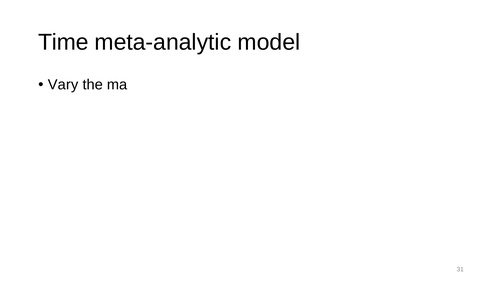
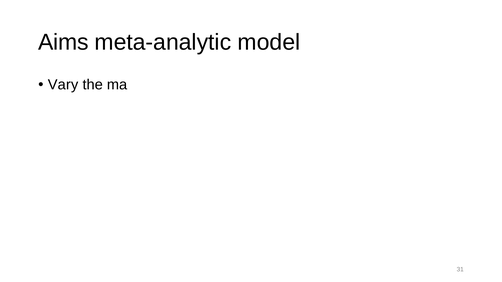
Time: Time -> Aims (63, 42)
